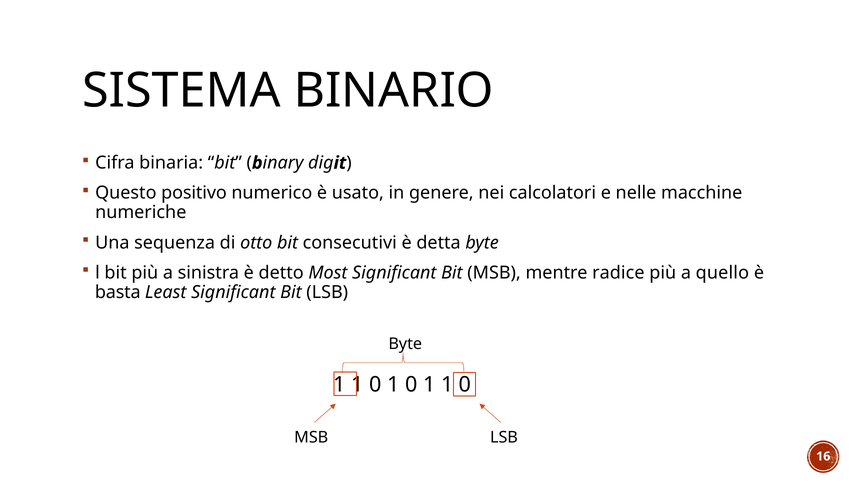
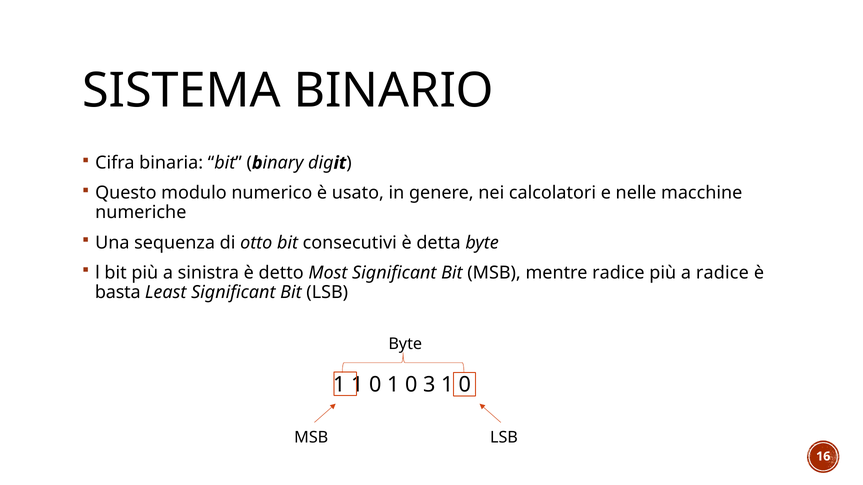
positivo: positivo -> modulo (194, 193)
a quello: quello -> radice (722, 273)
0 1 0 1: 1 -> 3 (429, 385)
